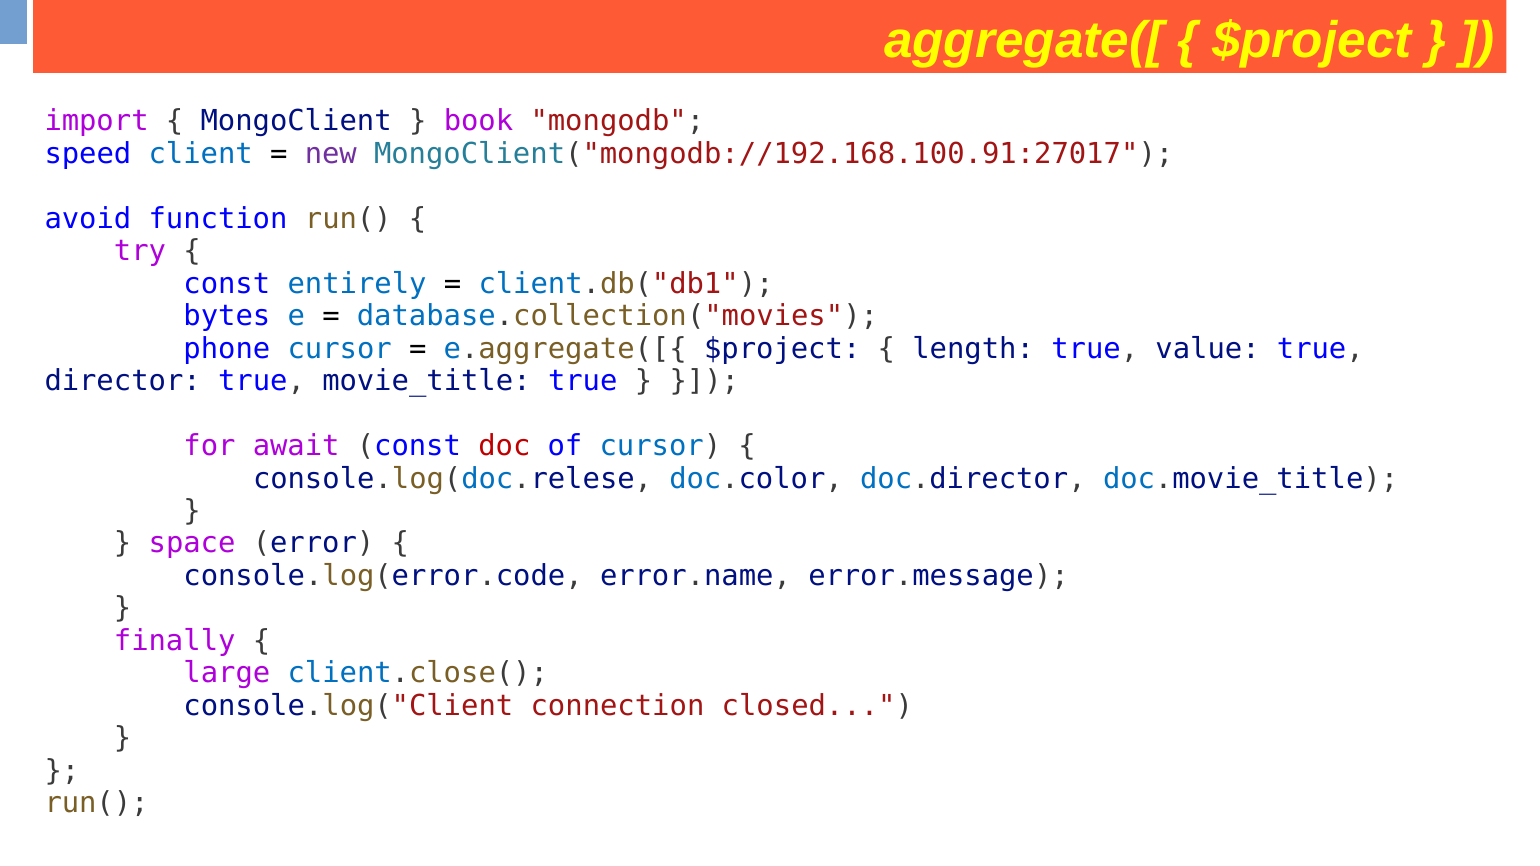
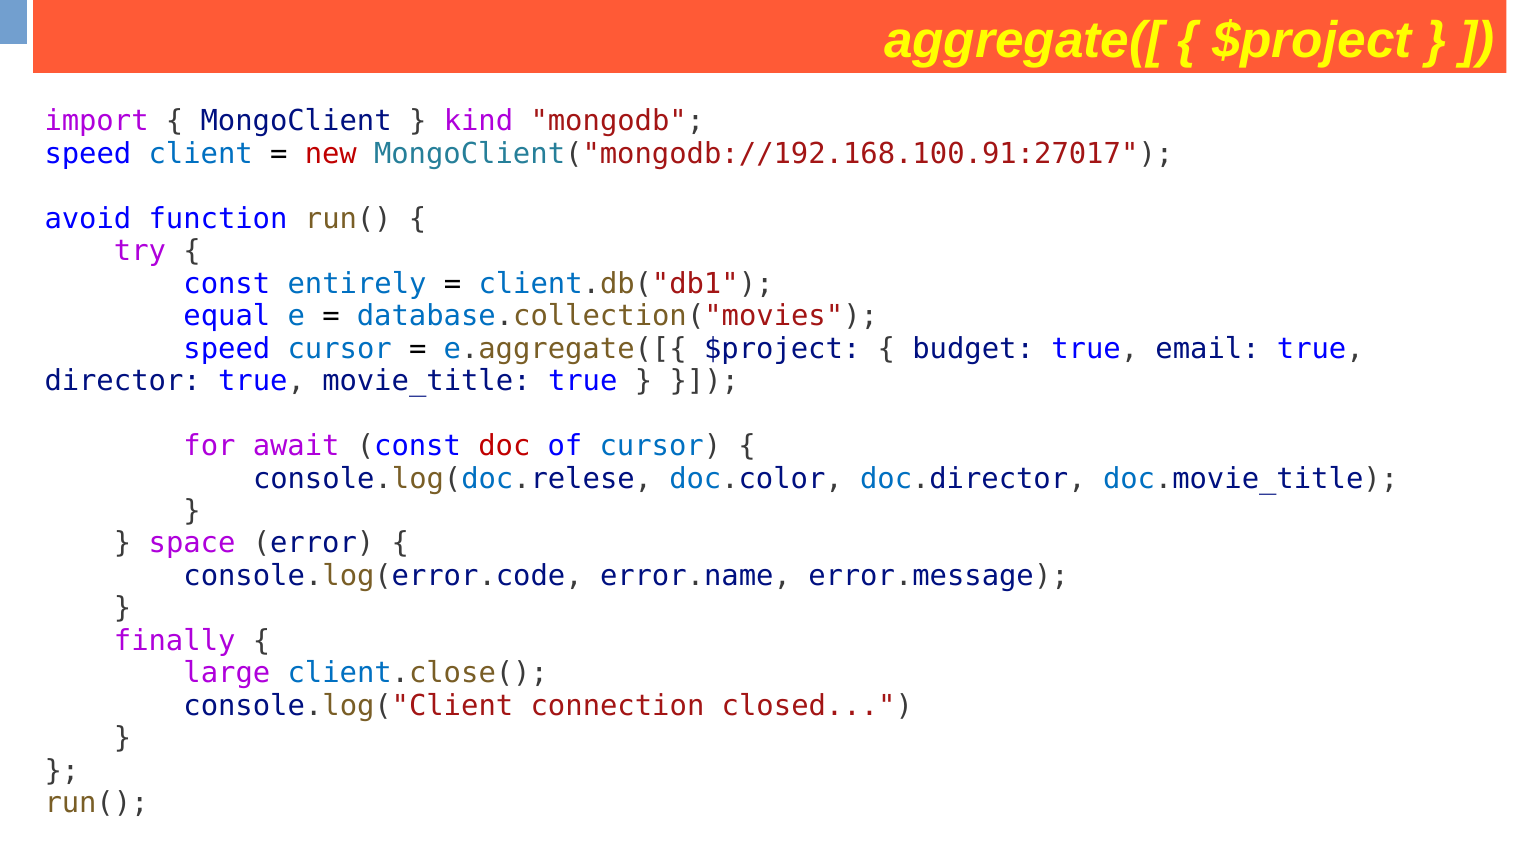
book: book -> kind (478, 121)
new colour: purple -> red (331, 154)
bytes: bytes -> equal (227, 316)
phone: phone -> speed (227, 349)
length: length -> budget (973, 349)
value: value -> email (1208, 349)
